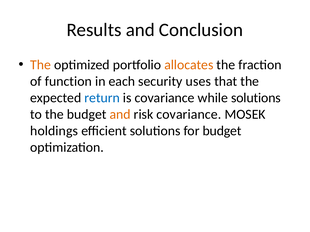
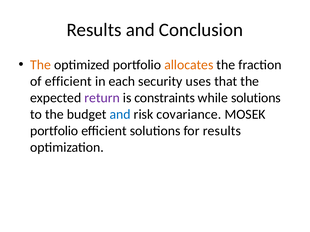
of function: function -> efficient (68, 82)
return colour: blue -> purple (102, 98)
is covariance: covariance -> constraints (165, 98)
and colour: orange -> blue (120, 115)
holdings: holdings -> portfolio (54, 131)
for budget: budget -> results (222, 131)
